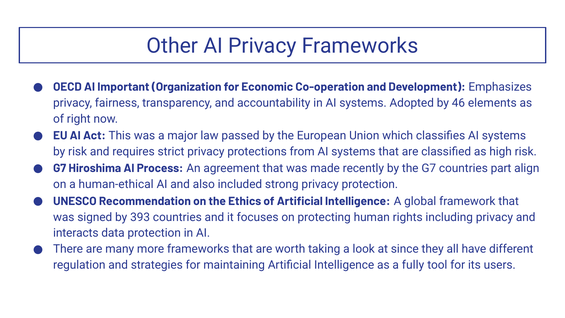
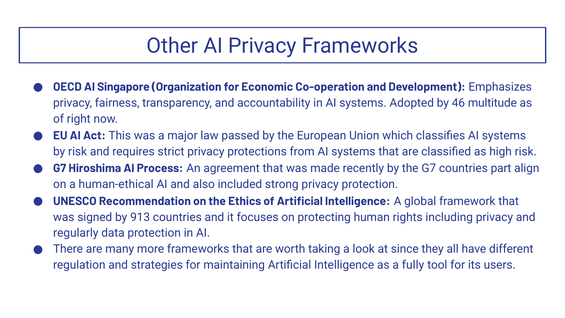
Important: Important -> Singapore (123, 87)
elements: elements -> multitude (492, 103)
393: 393 -> 913 (140, 217)
interacts: interacts -> regularly (76, 233)
